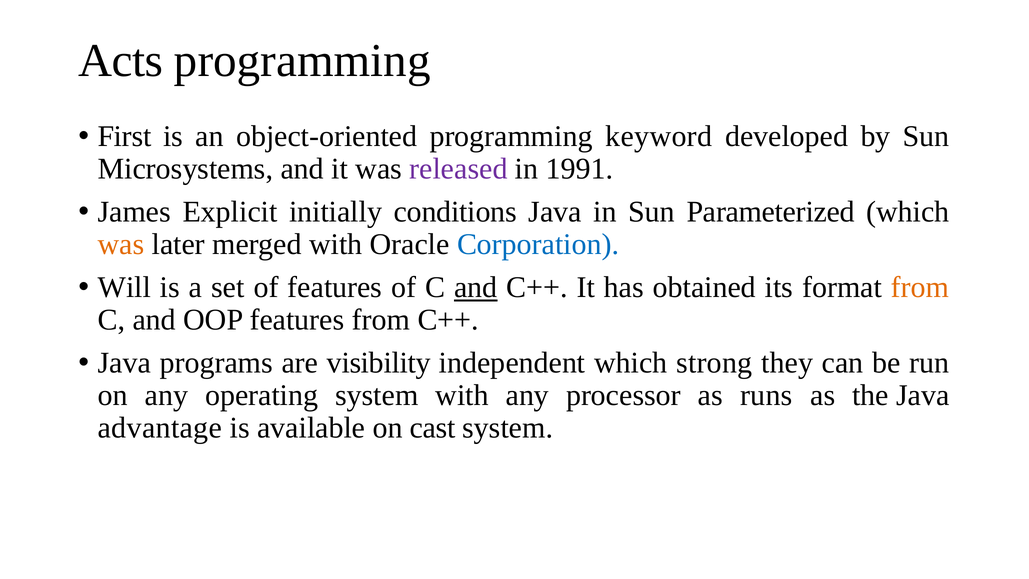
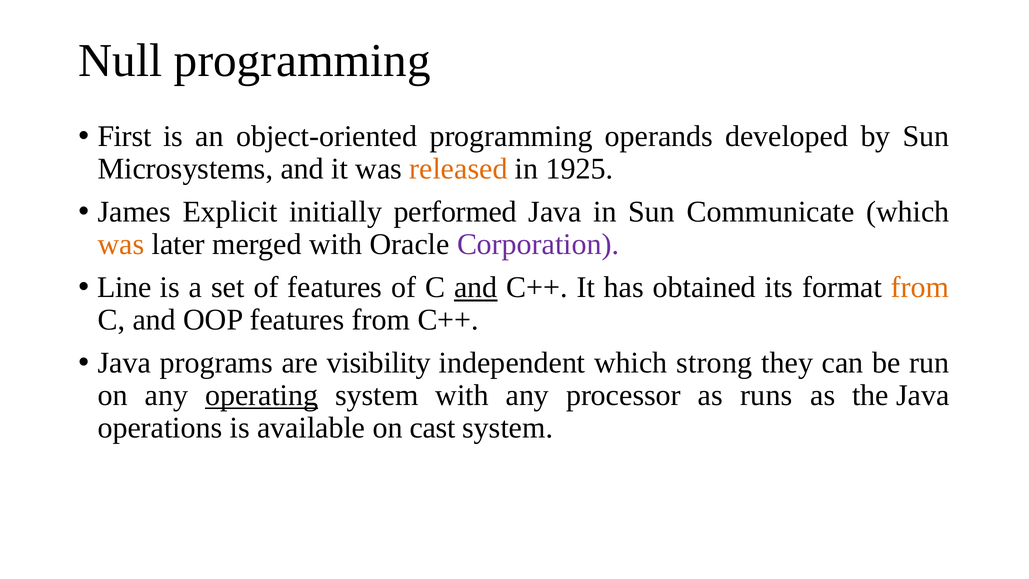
Acts: Acts -> Null (120, 61)
keyword: keyword -> operands (659, 137)
released colour: purple -> orange (458, 169)
1991: 1991 -> 1925 (579, 169)
conditions: conditions -> performed (455, 212)
Parameterized: Parameterized -> Communicate (771, 212)
Corporation colour: blue -> purple (538, 244)
Will: Will -> Line (124, 287)
operating underline: none -> present (262, 395)
advantage: advantage -> operations (160, 428)
